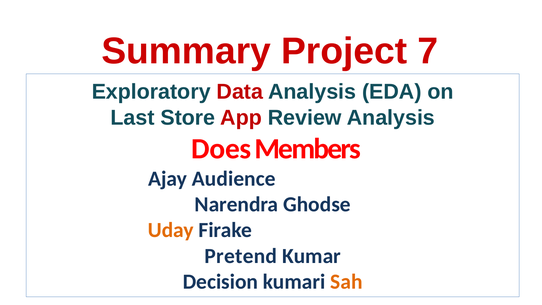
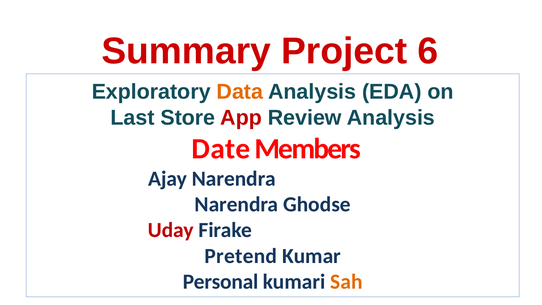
7: 7 -> 6 (428, 51)
Data colour: red -> orange (240, 92)
Does: Does -> Date (221, 149)
Ajay Audience: Audience -> Narendra (234, 179)
Uday colour: orange -> red (171, 230)
Decision: Decision -> Personal (221, 282)
